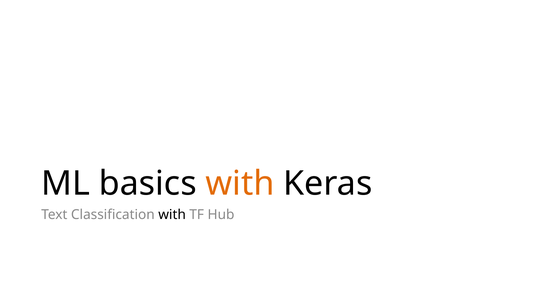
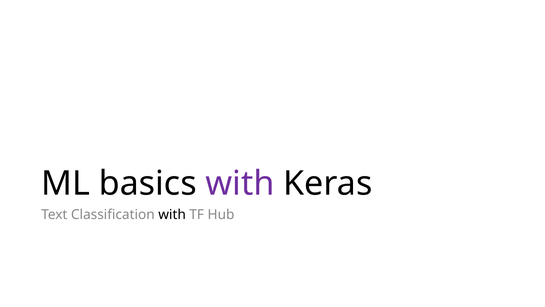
with colour: orange -> purple (240, 183)
